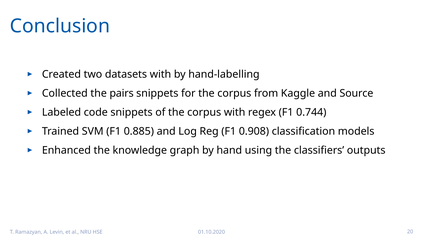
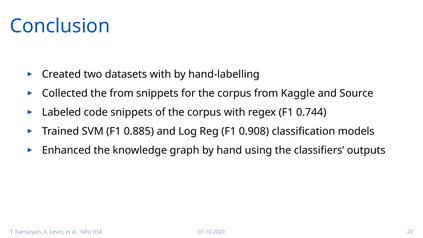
the pairs: pairs -> from (122, 93)
